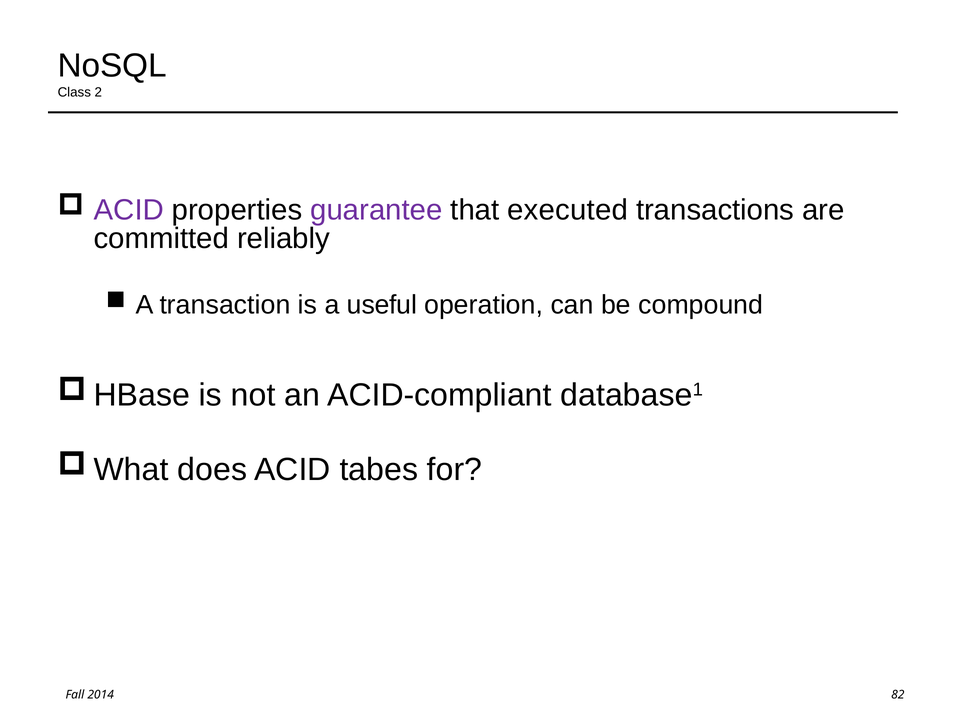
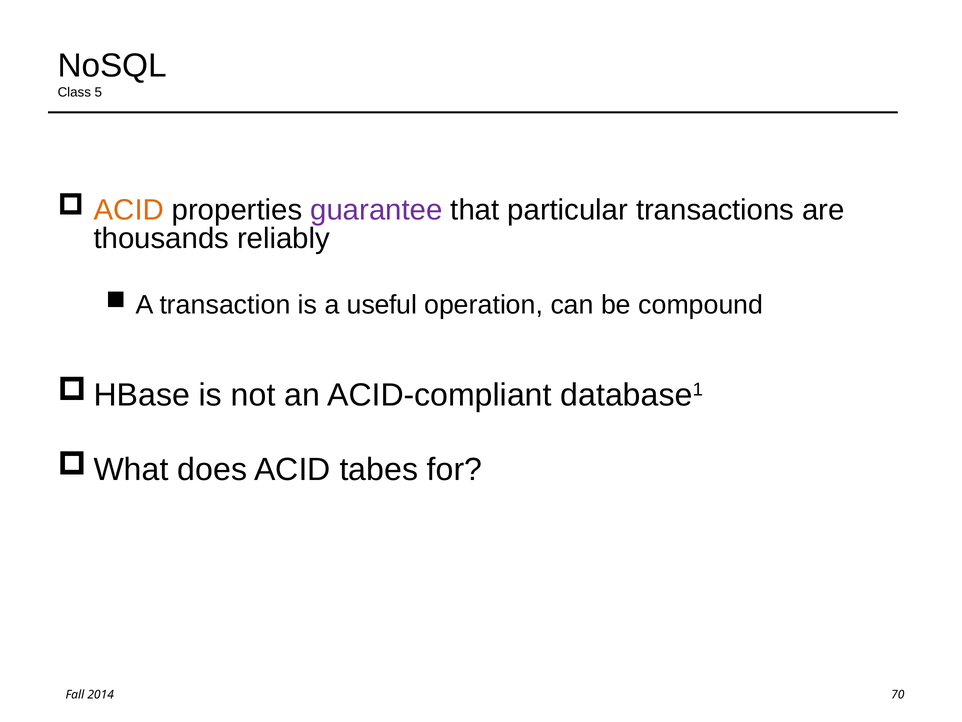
2: 2 -> 5 (98, 92)
ACID colour: purple -> orange (129, 210)
executed: executed -> particular (568, 210)
committed: committed -> thousands (161, 238)
82: 82 -> 70 (898, 694)
